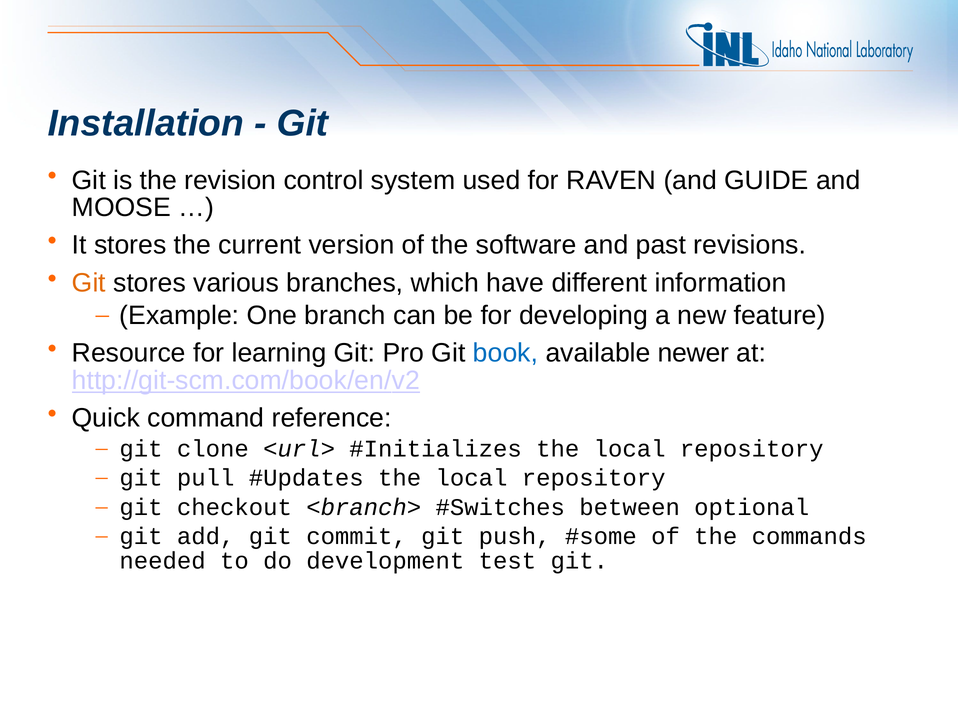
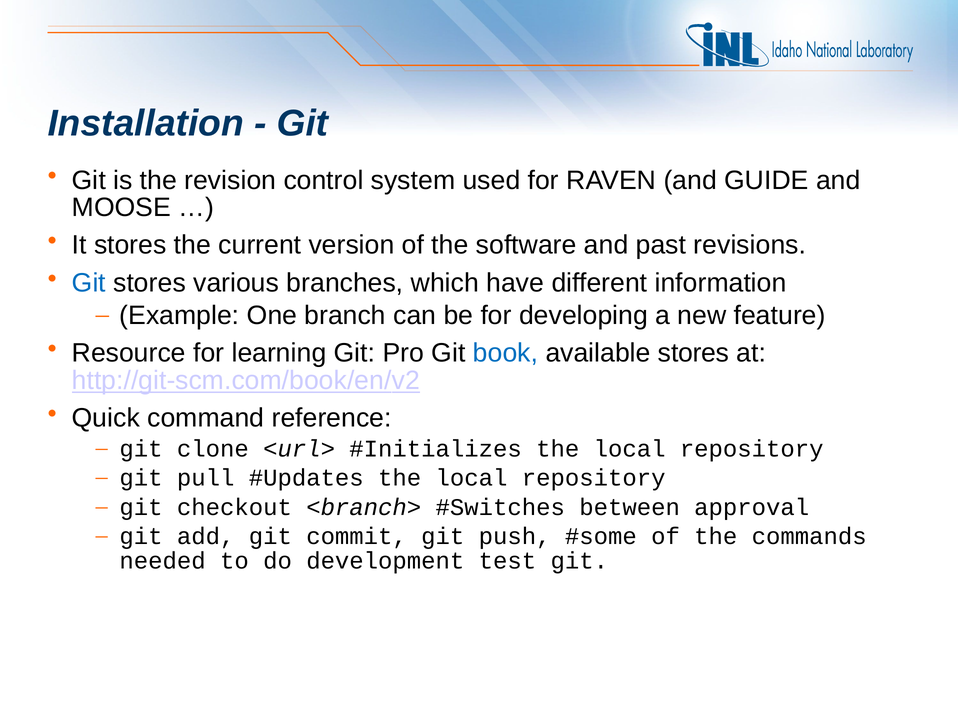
Git colour: orange -> blue (89, 283)
available newer: newer -> stores (694, 353)
optional: optional -> approval (752, 507)
